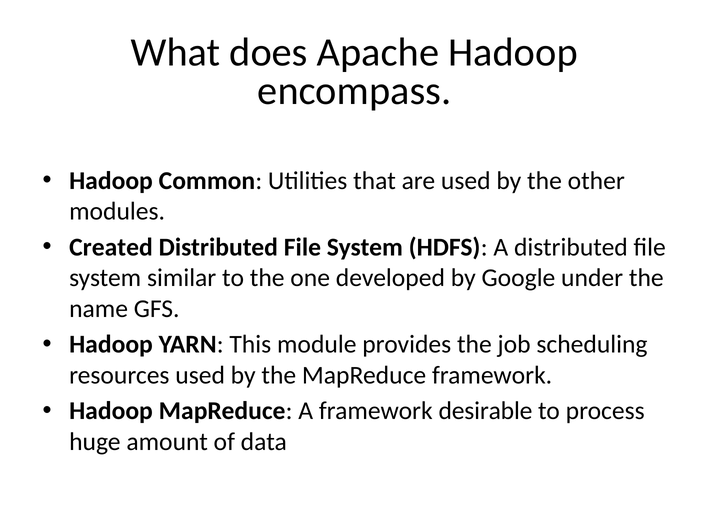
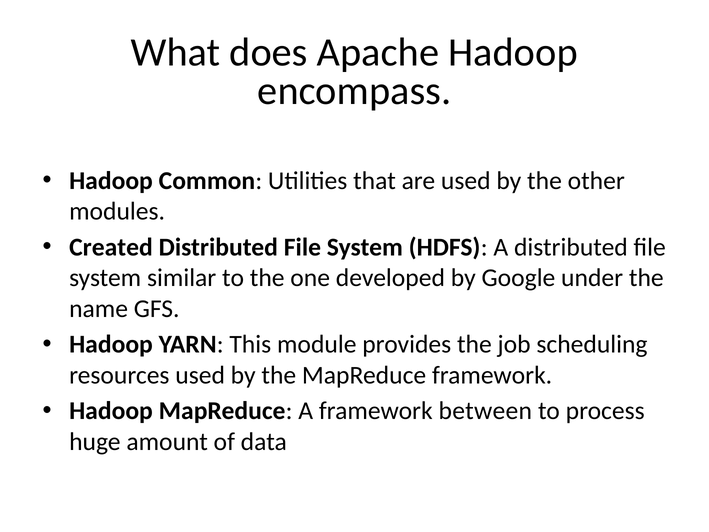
desirable: desirable -> between (485, 411)
